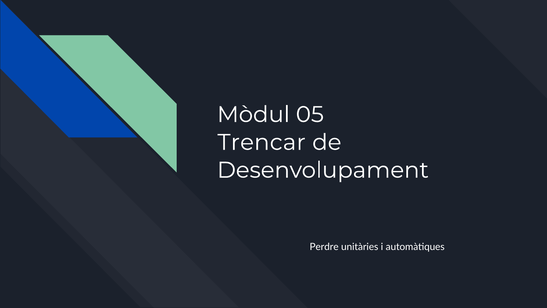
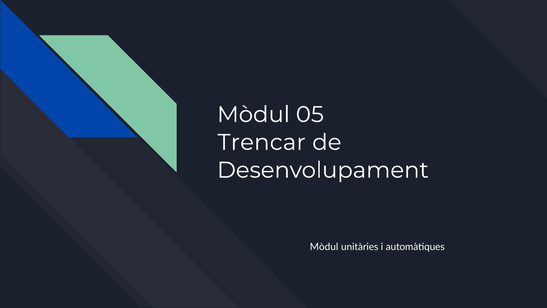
Perdre: Perdre -> Mòdul (324, 247)
